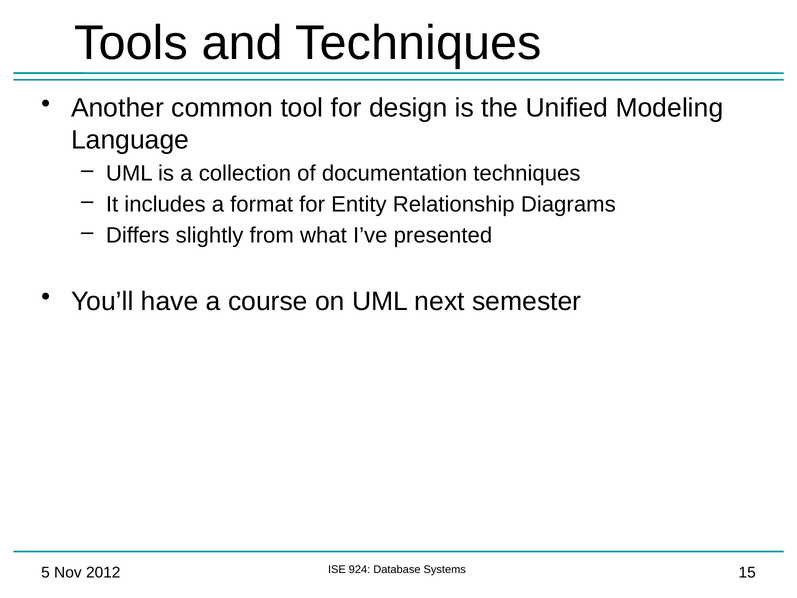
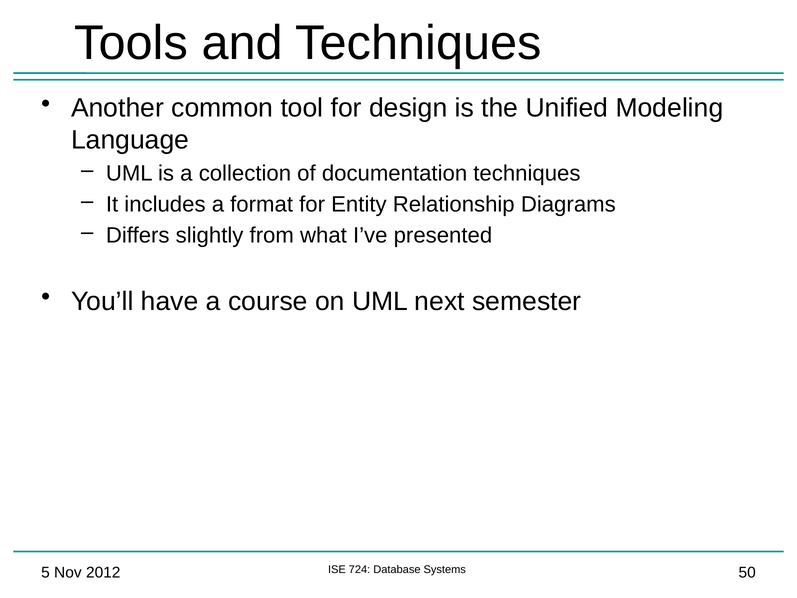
924: 924 -> 724 (360, 569)
15: 15 -> 50 (747, 572)
